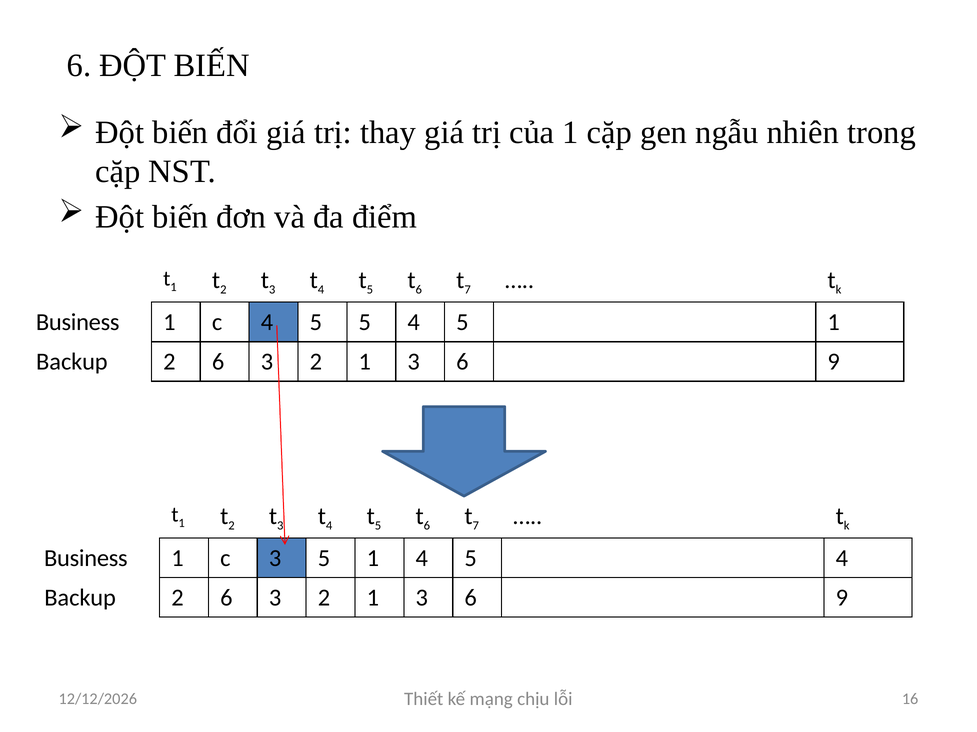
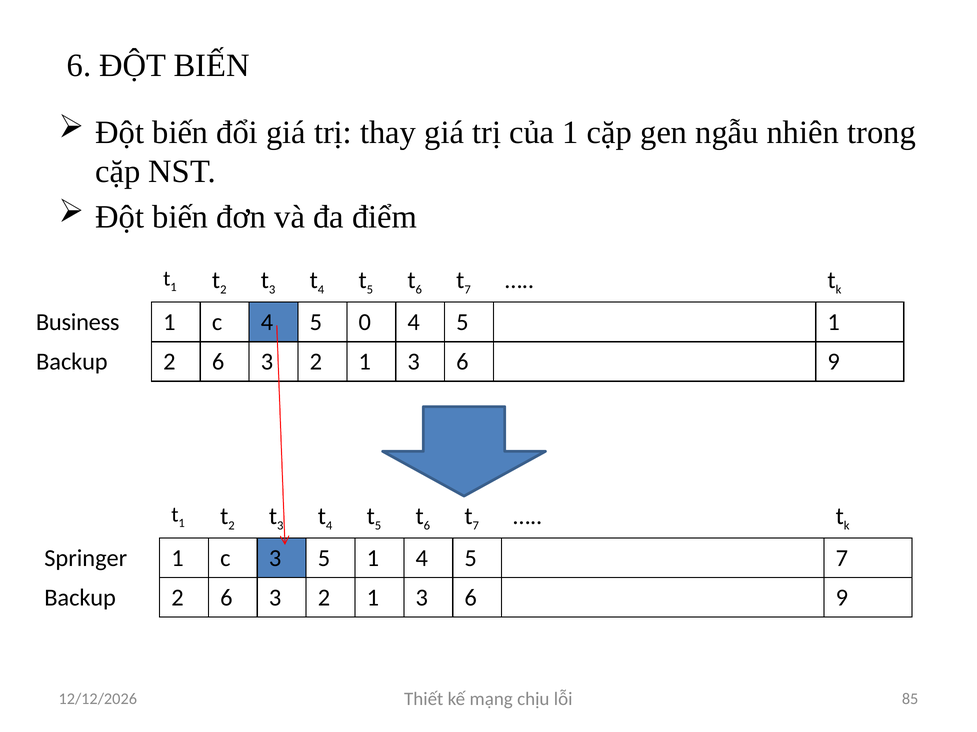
5 5: 5 -> 0 (365, 323)
Business: Business -> Springer (86, 559)
4 5 4: 4 -> 7 (842, 559)
16: 16 -> 85 (910, 700)
